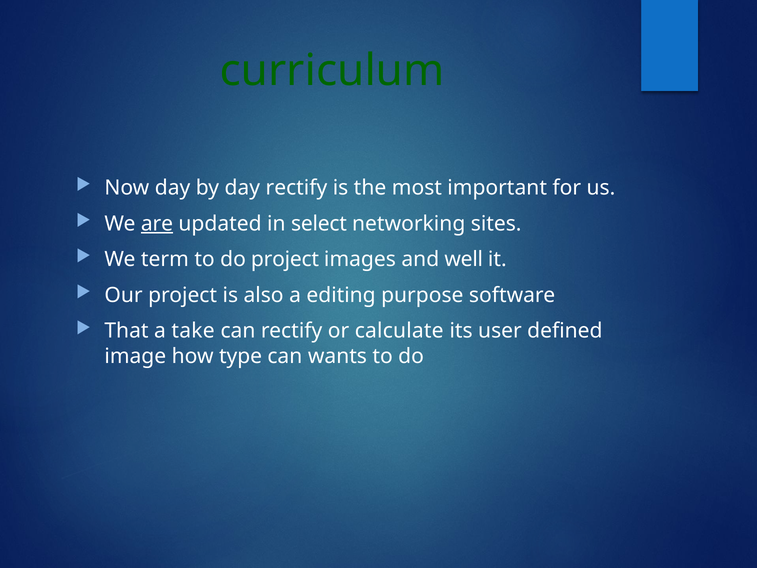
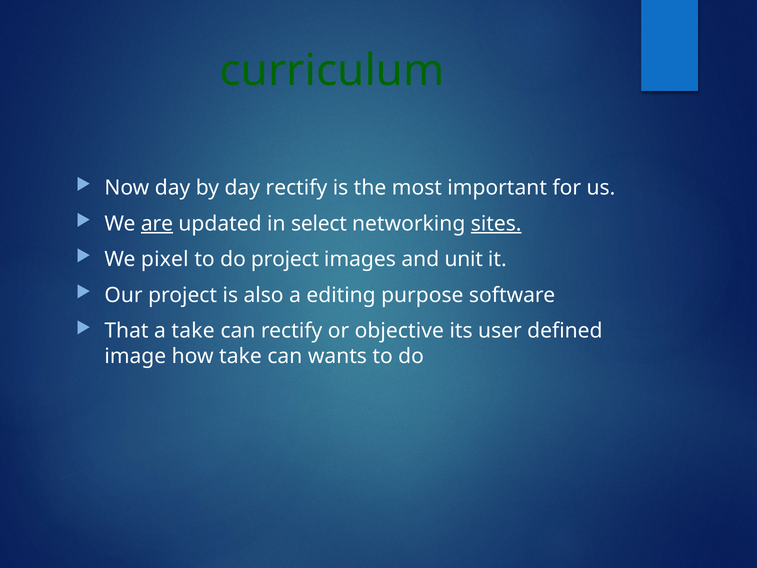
sites underline: none -> present (496, 224)
term: term -> pixel (165, 259)
well: well -> unit (464, 259)
calculate: calculate -> objective (399, 331)
how type: type -> take (240, 356)
